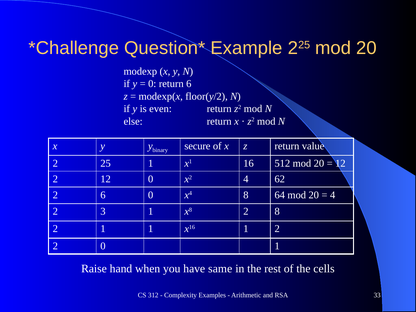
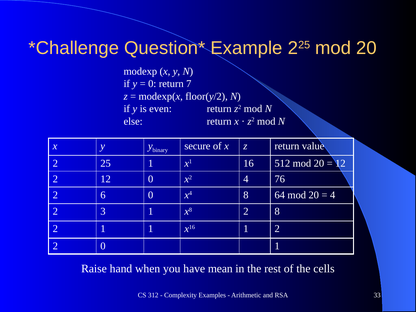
return 6: 6 -> 7 (189, 84)
62: 62 -> 76 (280, 179)
same: same -> mean (220, 269)
